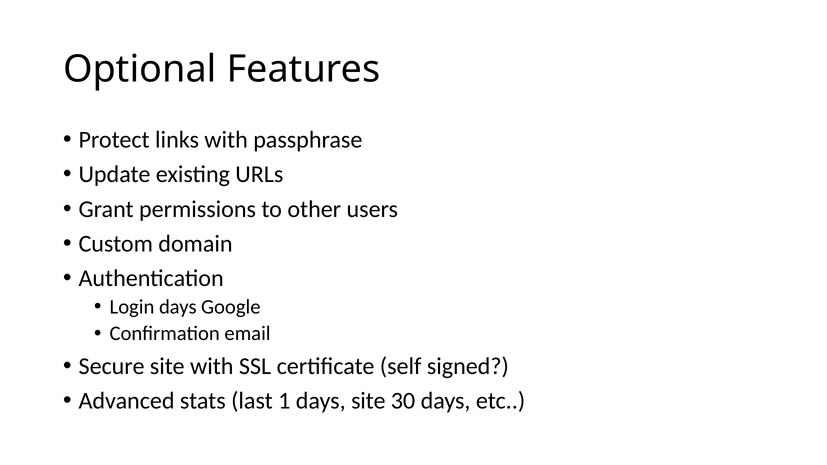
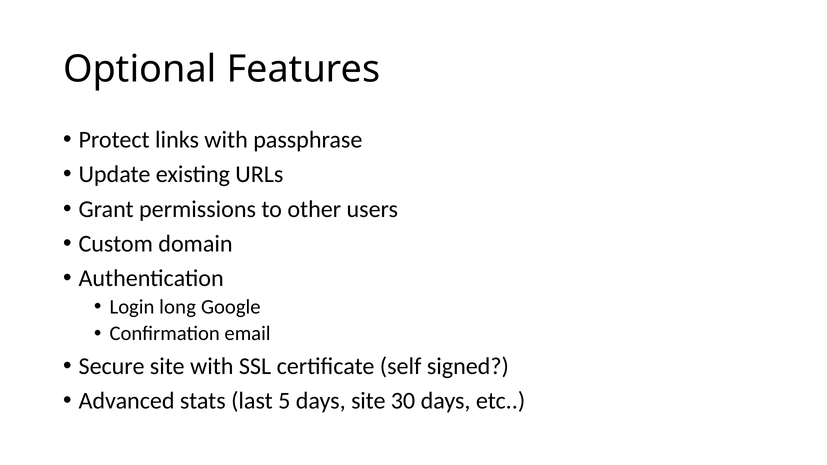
Login days: days -> long (178, 307)
1: 1 -> 5 (284, 401)
